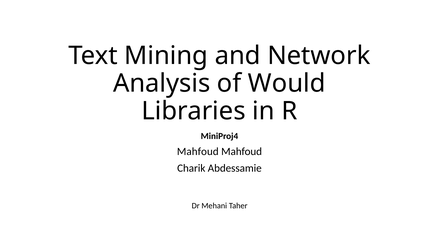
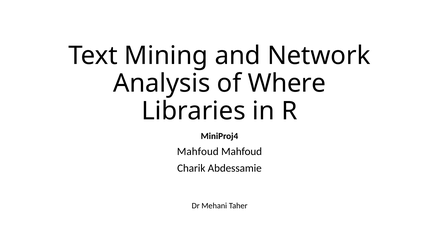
Would: Would -> Where (287, 83)
